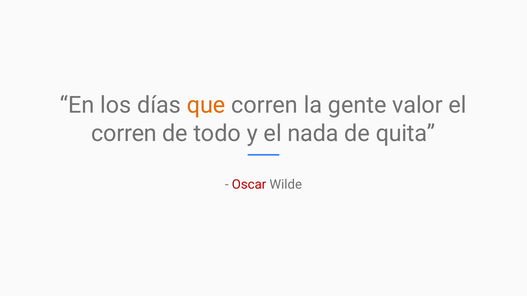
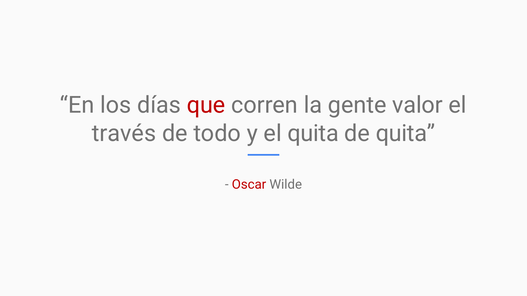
que colour: orange -> red (206, 105)
corren: corren -> través (124, 134)
el nada: nada -> quita (313, 134)
